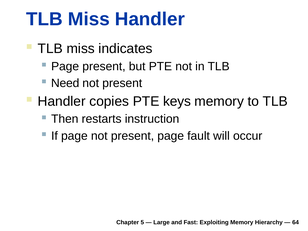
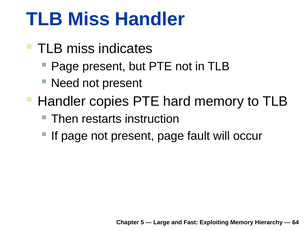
keys: keys -> hard (177, 101)
